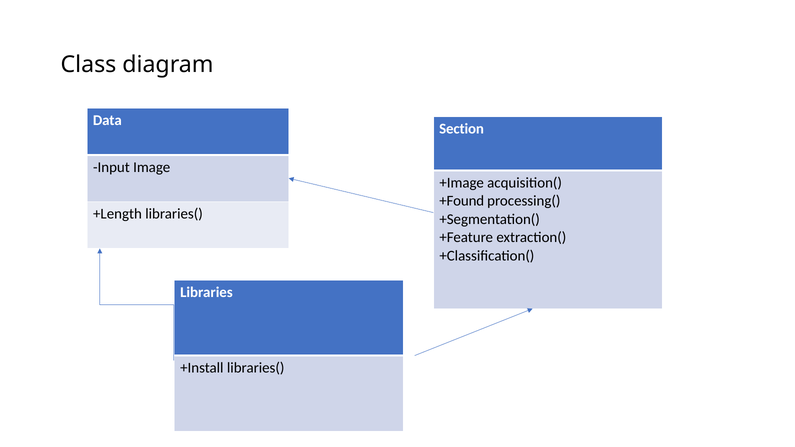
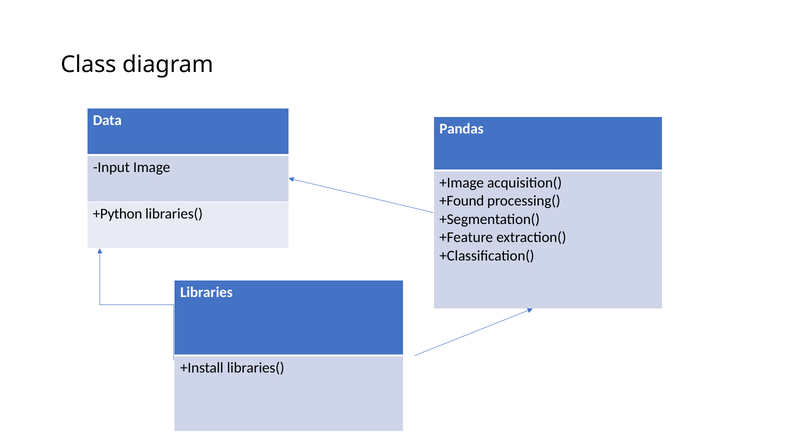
Section: Section -> Pandas (462, 129)
+Length: +Length -> +Python (118, 214)
